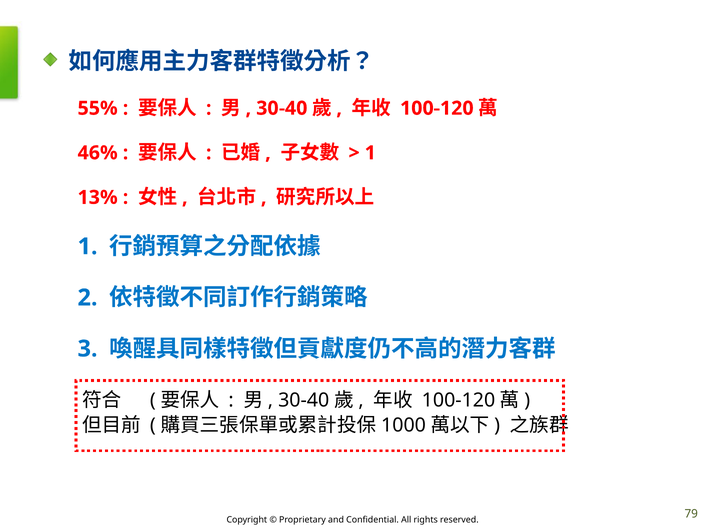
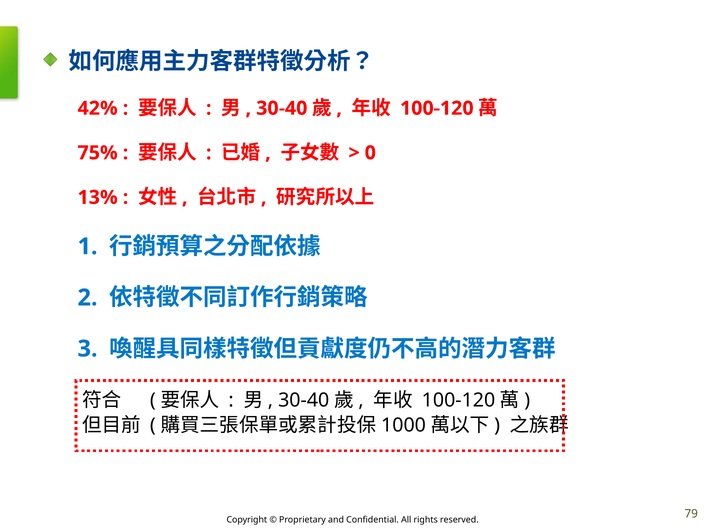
55%: 55% -> 42% (98, 108)
46%: 46% -> 75% (98, 153)
1: 1 -> 0 (370, 153)
